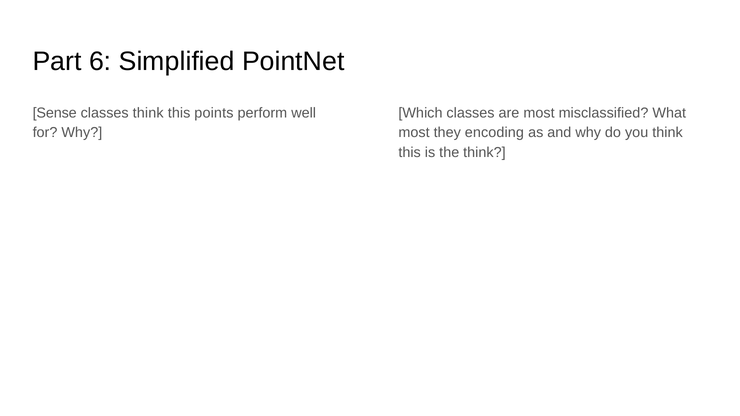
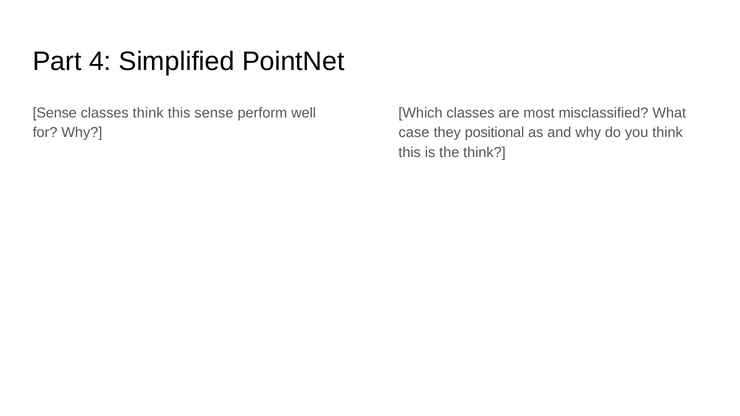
6: 6 -> 4 (100, 61)
this points: points -> sense (214, 113)
most: most -> case (414, 133)
encoding: encoding -> positional (495, 133)
